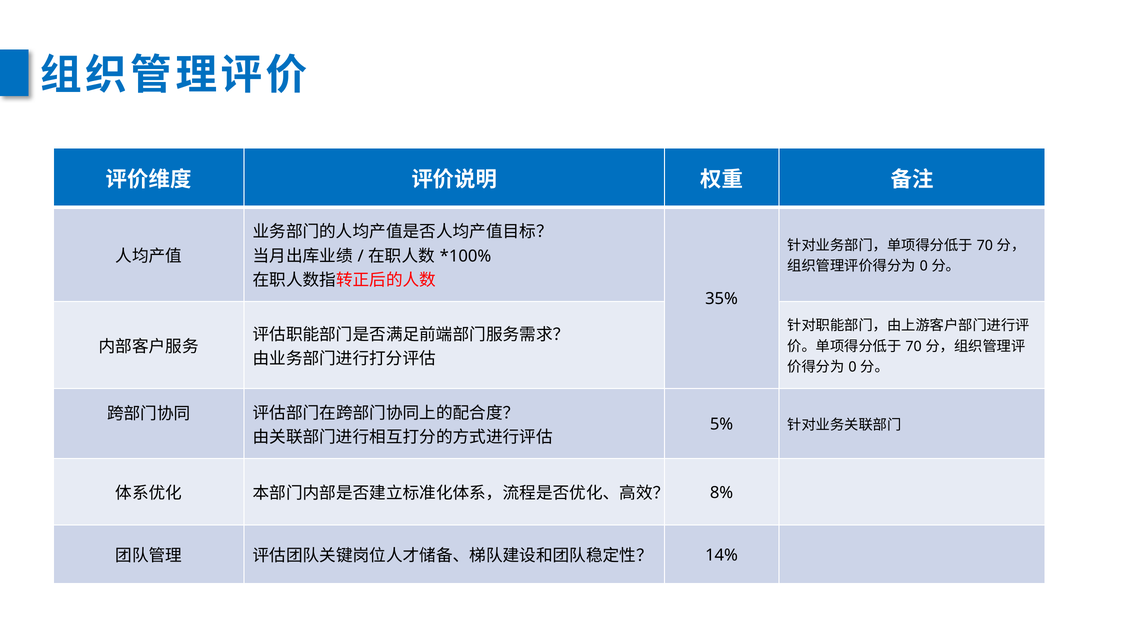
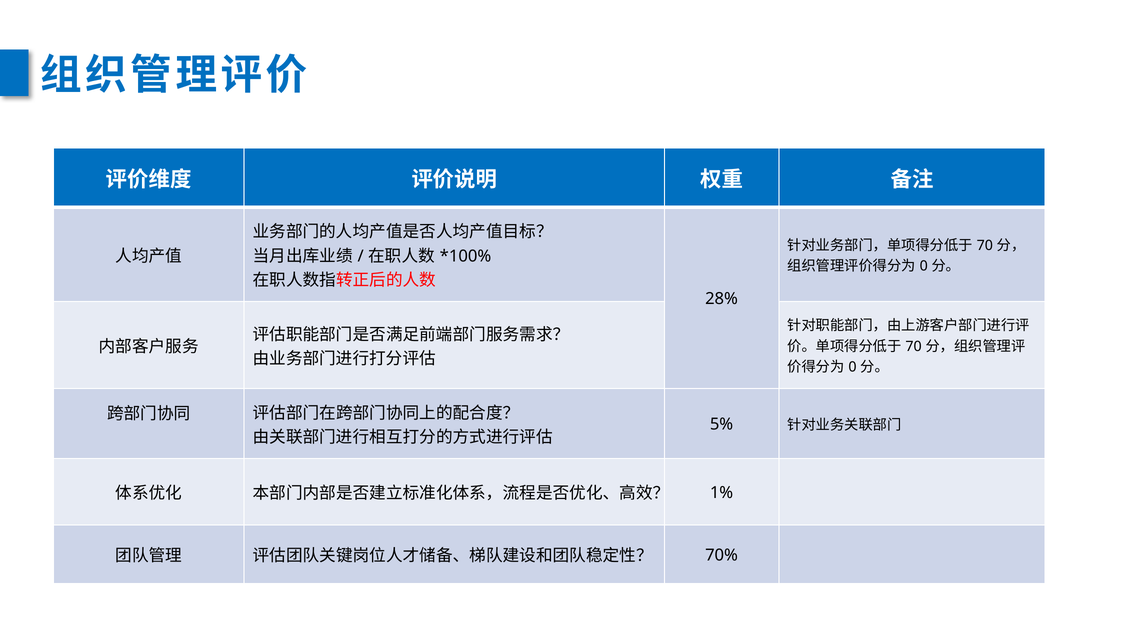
35%: 35% -> 28% (722, 299)
8%: 8% -> 1% (722, 493)
14%: 14% -> 70% (722, 555)
